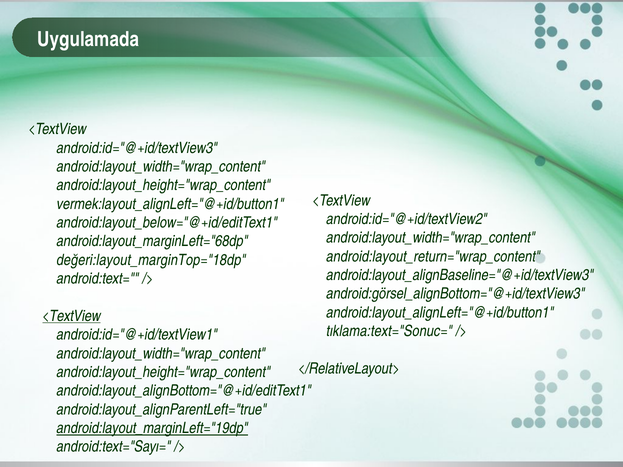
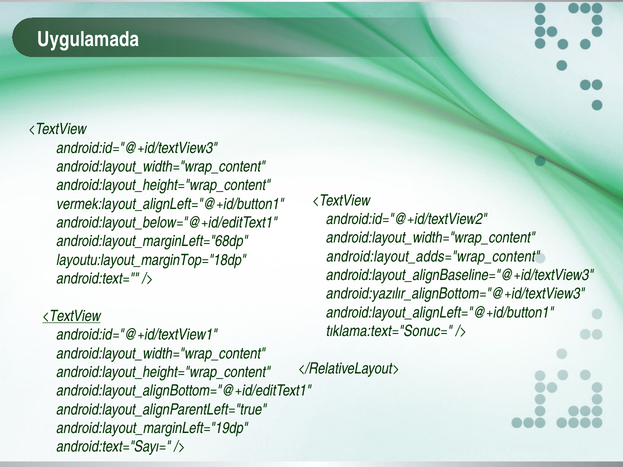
android:layout_return="wrap_content: android:layout_return="wrap_content -> android:layout_adds="wrap_content (433, 257)
değeri:layout_marginTop="18dp: değeri:layout_marginTop="18dp -> layoutu:layout_marginTop="18dp (151, 260)
android:görsel_alignBottom="@+id/textView3: android:görsel_alignBottom="@+id/textView3 -> android:yazılır_alignBottom="@+id/textView3 (456, 294)
android:layout_marginLeft="19dp underline: present -> none (152, 428)
